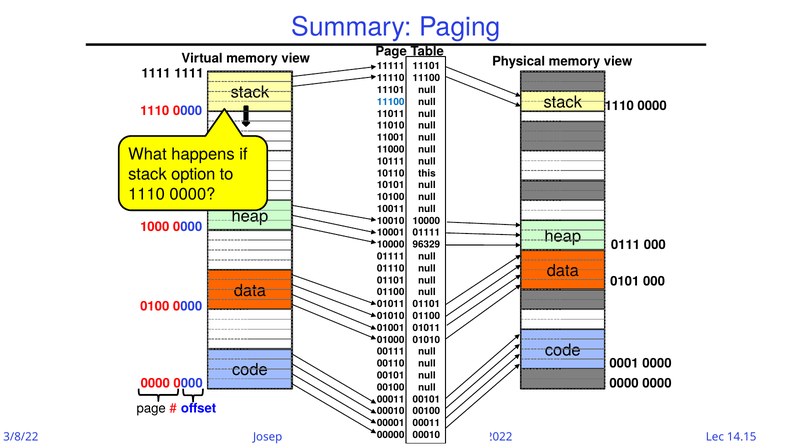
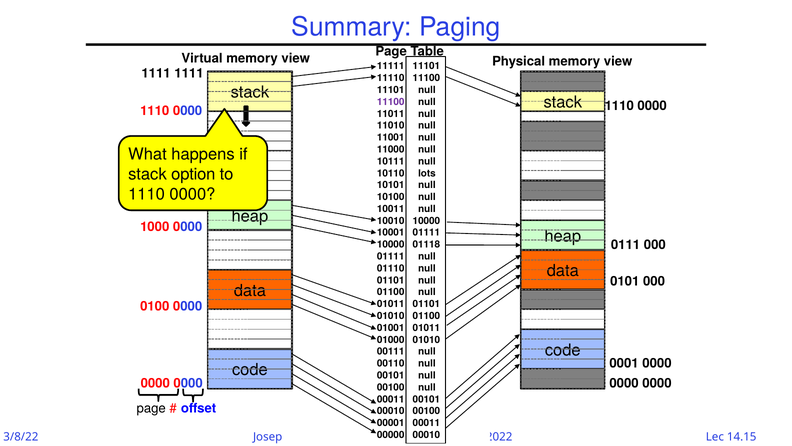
11100 colour: blue -> purple (391, 102)
this: this -> lots (427, 173)
96329: 96329 -> 01118 (426, 244)
